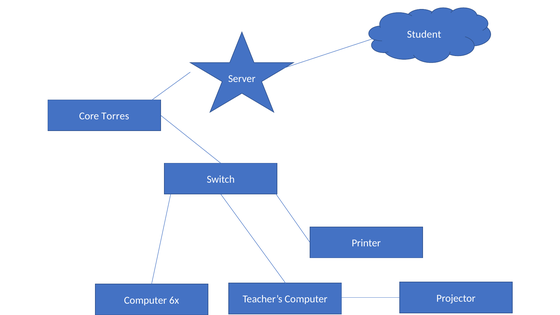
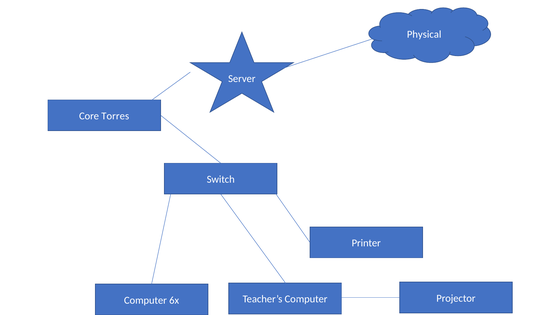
Student: Student -> Physical (424, 34)
